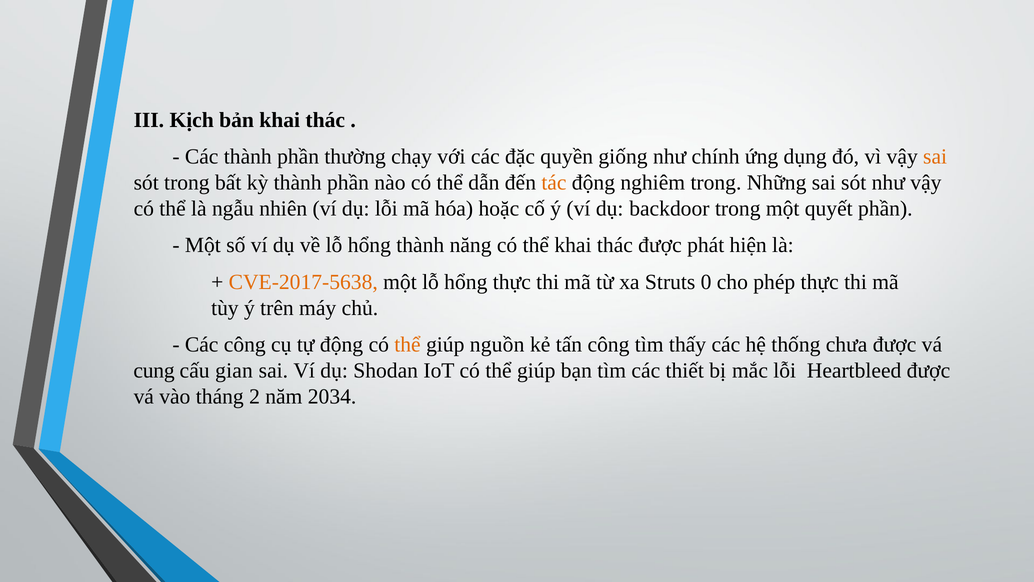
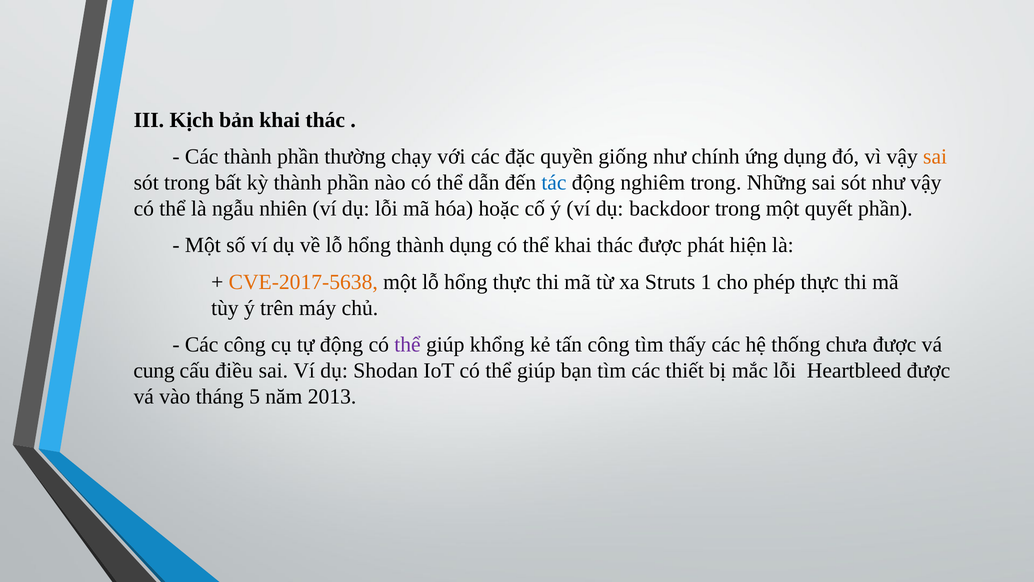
tác colour: orange -> blue (554, 183)
thành năng: năng -> dụng (471, 245)
0: 0 -> 1 (706, 282)
thể colour: orange -> purple (407, 344)
nguồn: nguồn -> khổng (497, 344)
gian: gian -> điều (234, 370)
2: 2 -> 5 (255, 396)
2034: 2034 -> 2013 (332, 396)
